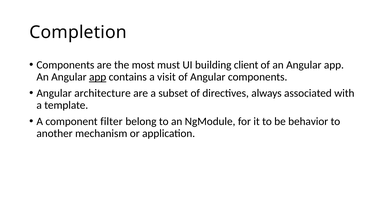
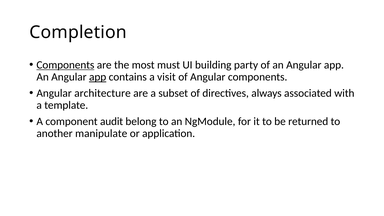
Components underline: none -> present (65, 65)
client: client -> party (246, 65)
filter: filter -> audit (112, 121)
behavior: behavior -> returned (308, 121)
mechanism: mechanism -> manipulate (101, 133)
